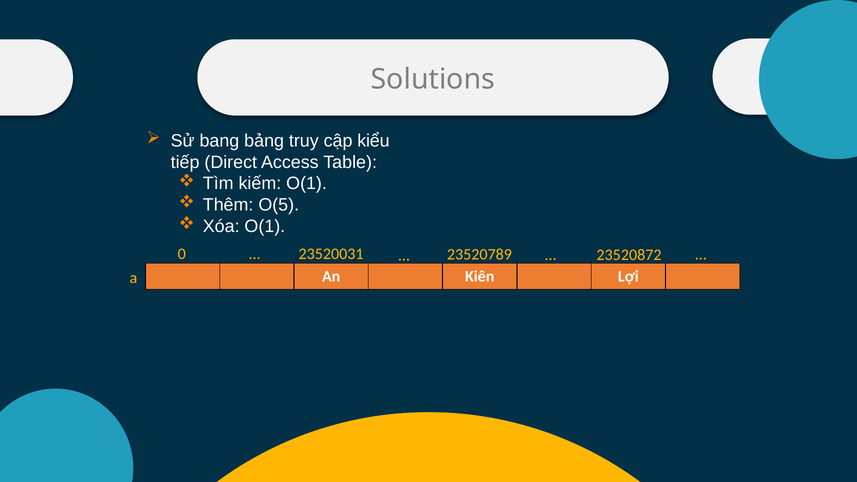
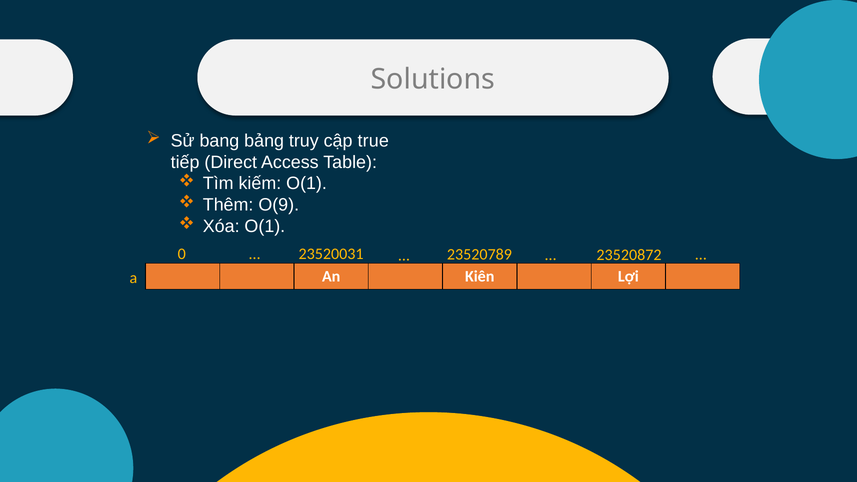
kiểu: kiểu -> true (373, 141)
O(5: O(5 -> O(9 (279, 205)
